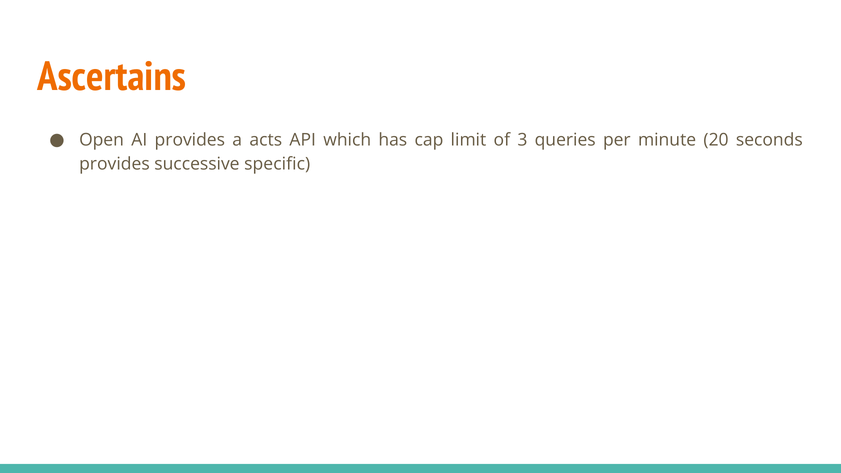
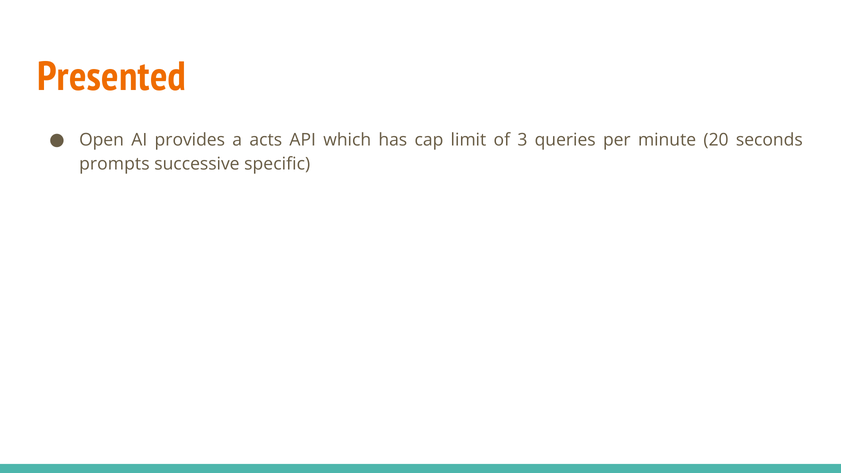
Ascertains: Ascertains -> Presented (112, 77)
provides: provides -> prompts (114, 164)
